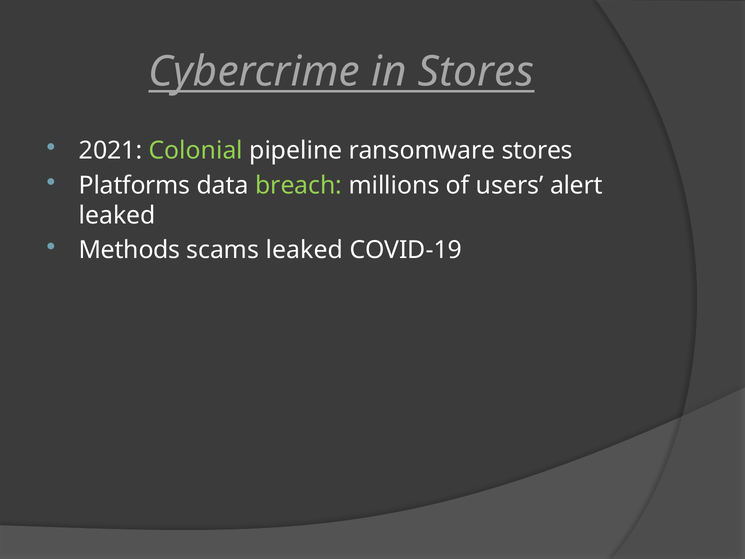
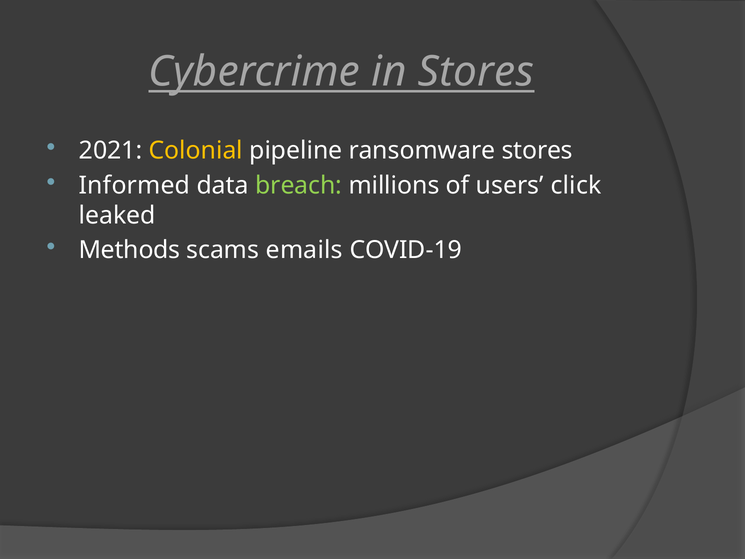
Colonial colour: light green -> yellow (196, 151)
Platforms: Platforms -> Informed (134, 185)
alert: alert -> click (576, 185)
scams leaked: leaked -> emails (304, 250)
